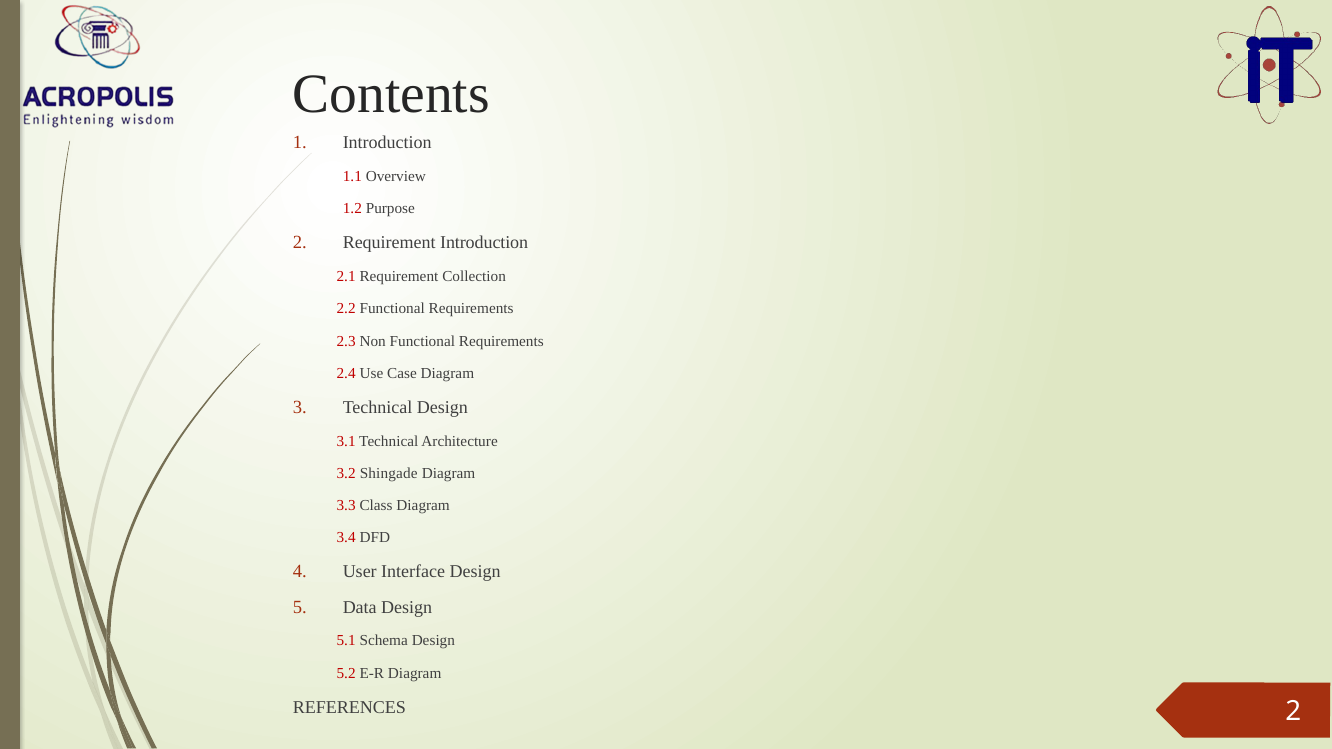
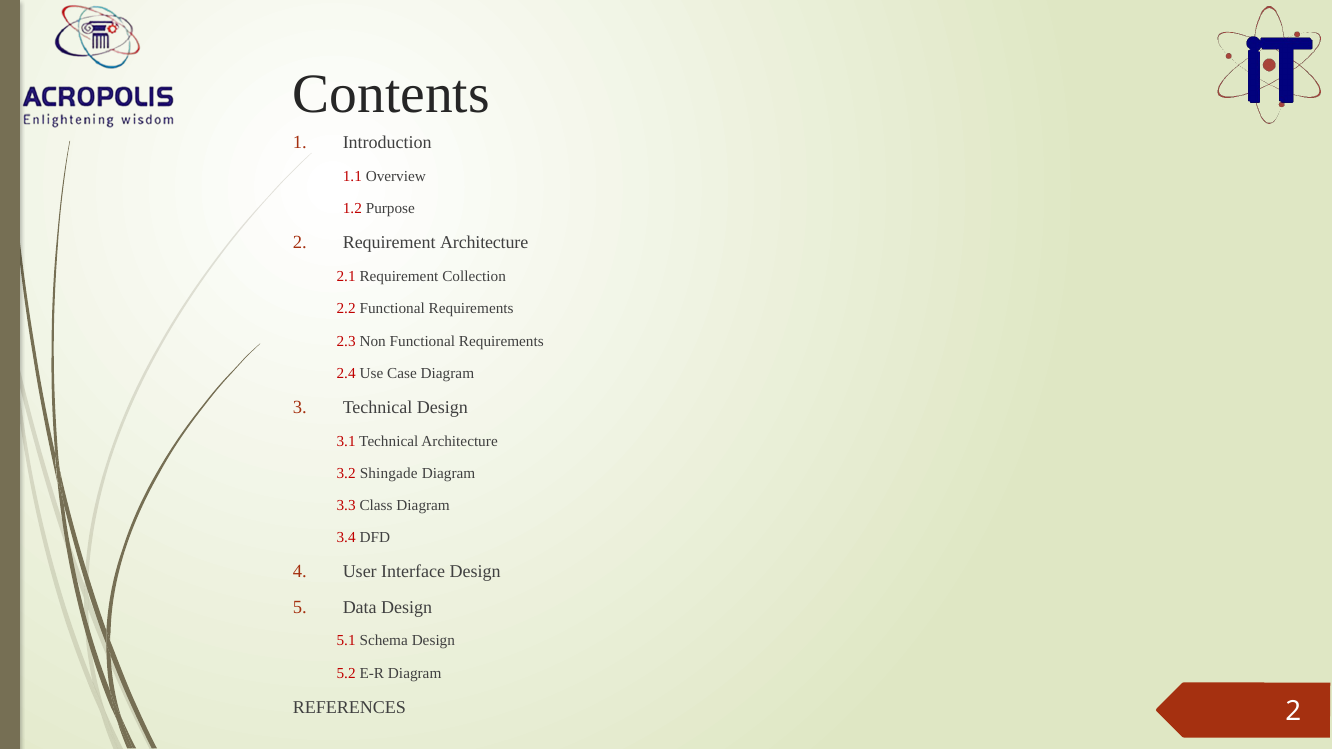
Requirement Introduction: Introduction -> Architecture (484, 243)
